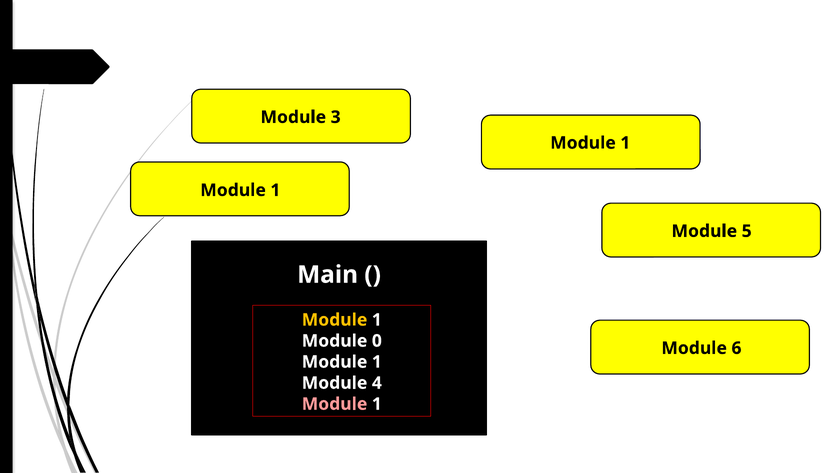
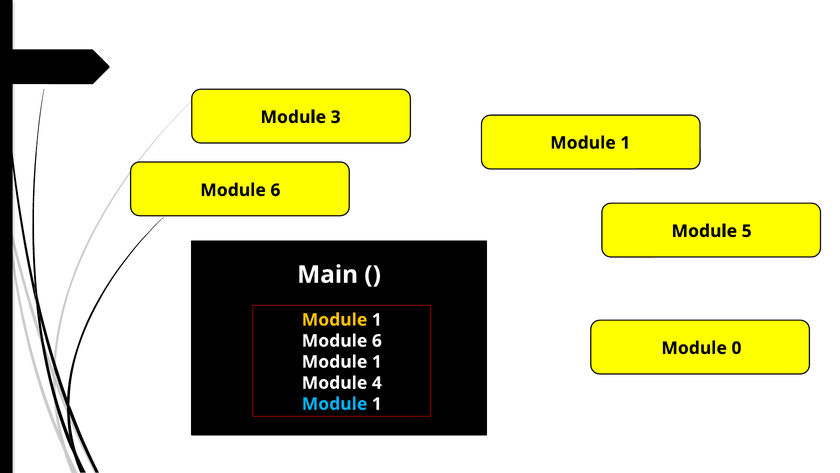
1: 1 -> 6 (275, 190)
0: 0 -> 6 (377, 341)
6: 6 -> 0 (737, 348)
Module colour: pink -> light blue (335, 404)
